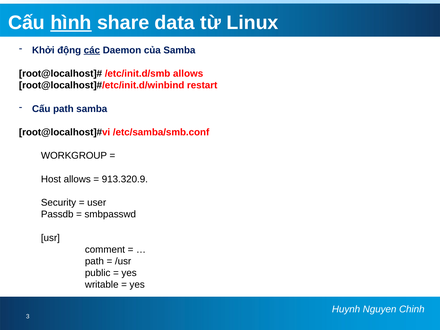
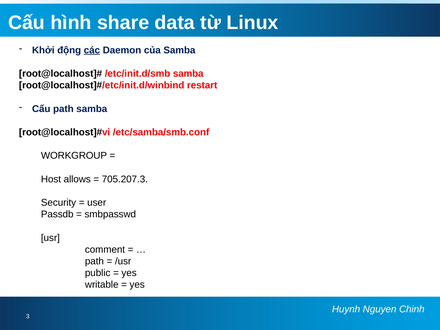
hình underline: present -> none (71, 23)
/etc/init.d/smb allows: allows -> samba (188, 74)
913.320.9: 913.320.9 -> 705.207.3 (125, 179)
